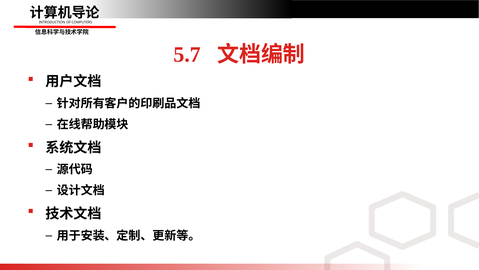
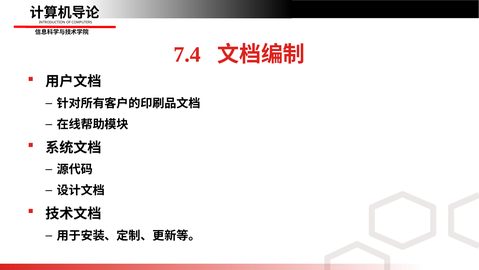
5.7: 5.7 -> 7.4 (187, 55)
